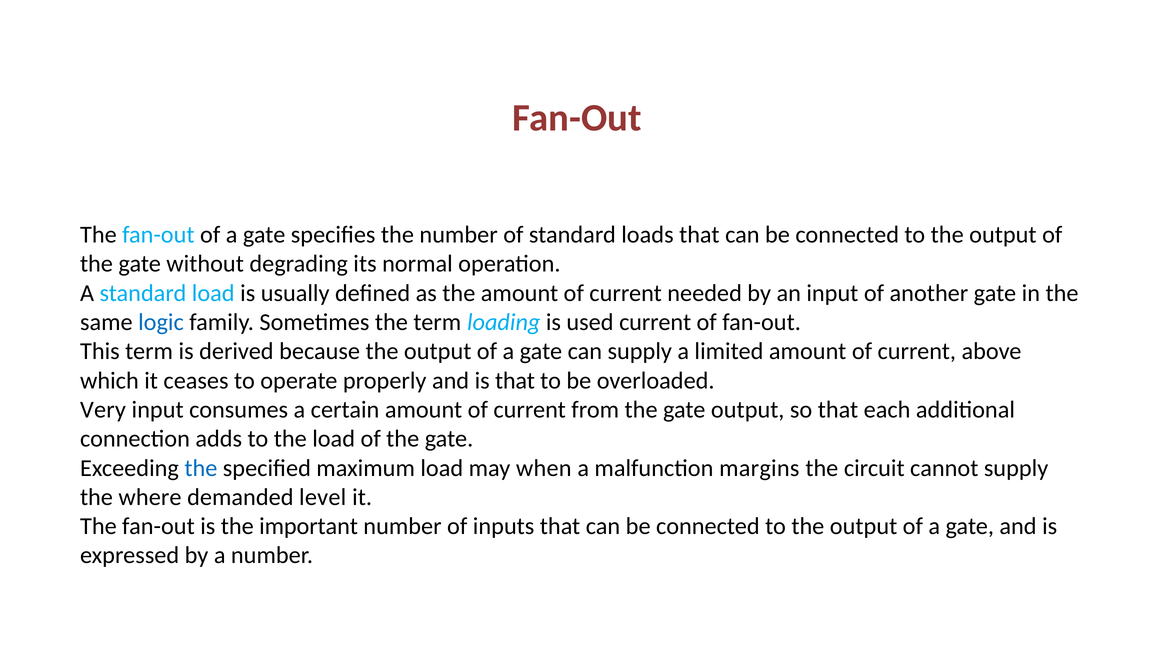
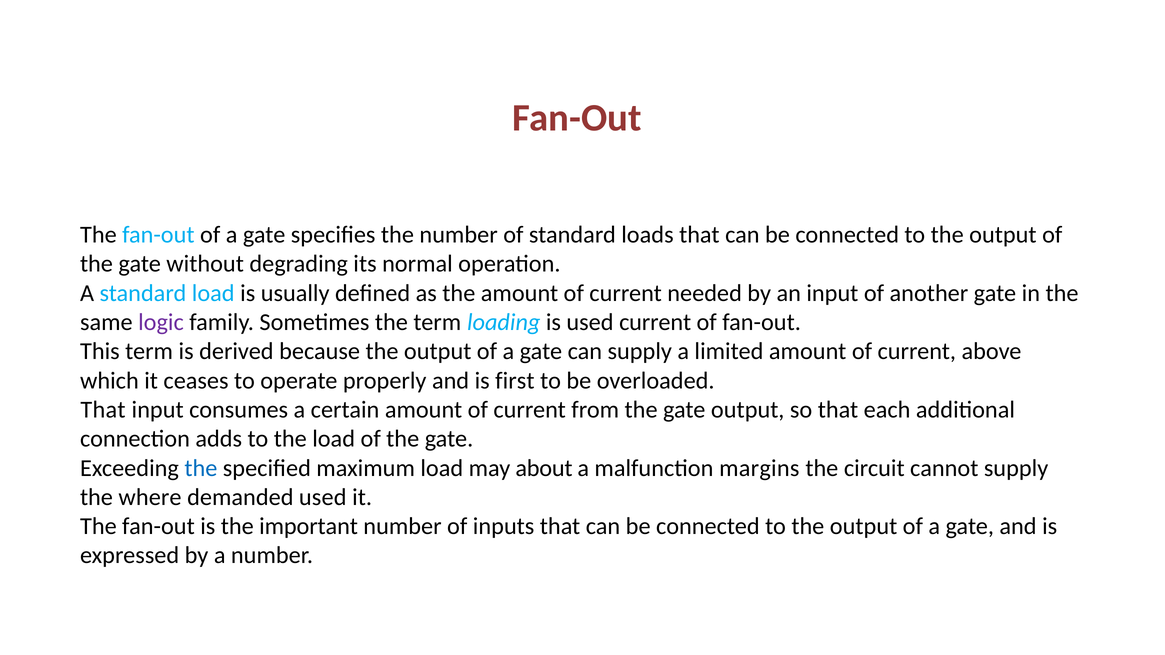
logic colour: blue -> purple (161, 322)
is that: that -> first (515, 381)
Very: Very -> That (103, 410)
when: when -> about (544, 468)
demanded level: level -> used (323, 497)
